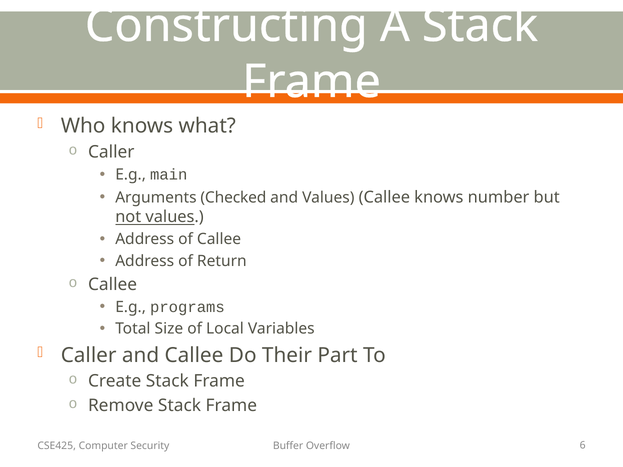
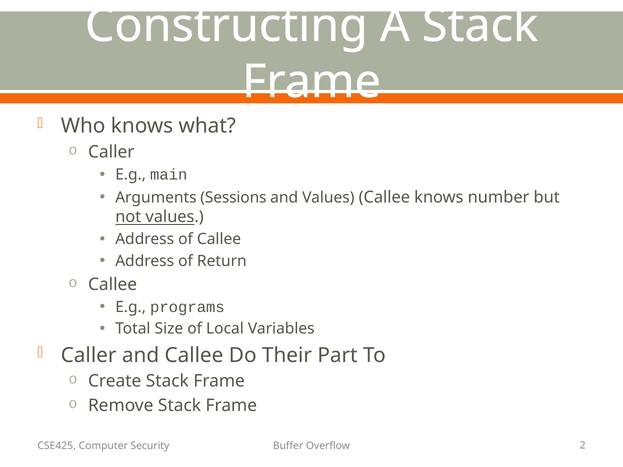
Checked: Checked -> Sessions (233, 198)
6: 6 -> 2 (583, 445)
